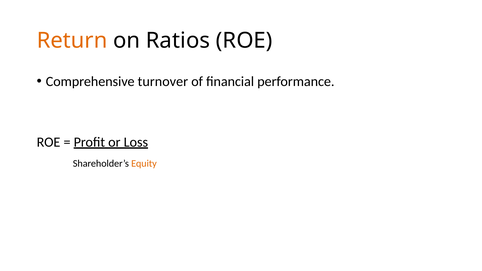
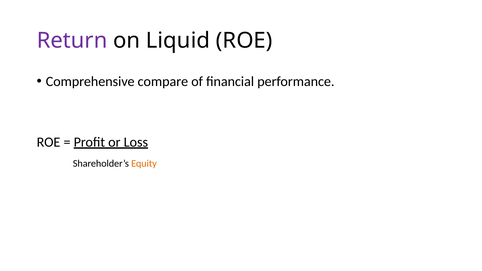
Return colour: orange -> purple (72, 40)
Ratios: Ratios -> Liquid (178, 40)
turnover: turnover -> compare (163, 81)
